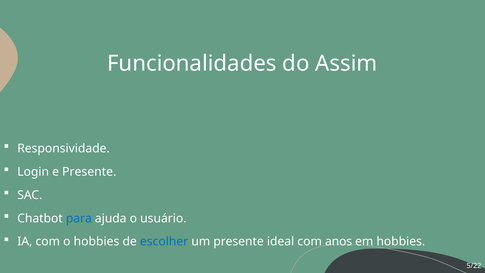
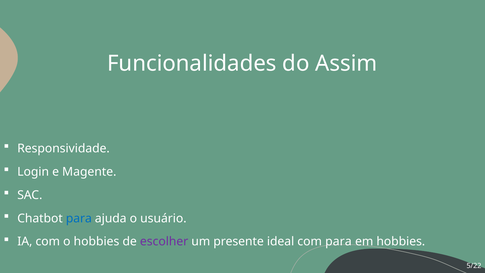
e Presente: Presente -> Magente (89, 172)
escolher colour: blue -> purple (164, 241)
com anos: anos -> para (338, 241)
